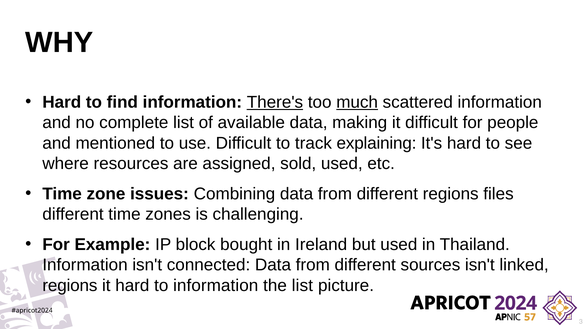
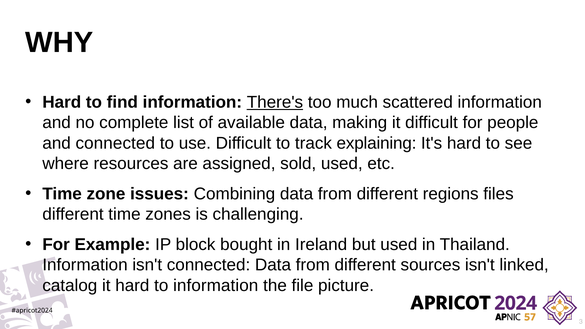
much underline: present -> none (357, 102)
and mentioned: mentioned -> connected (115, 143)
regions: regions -> catalog (70, 286)
the list: list -> file (302, 286)
